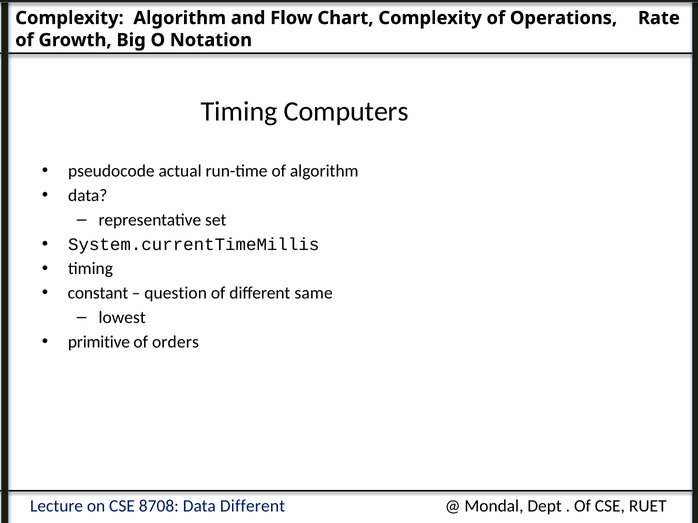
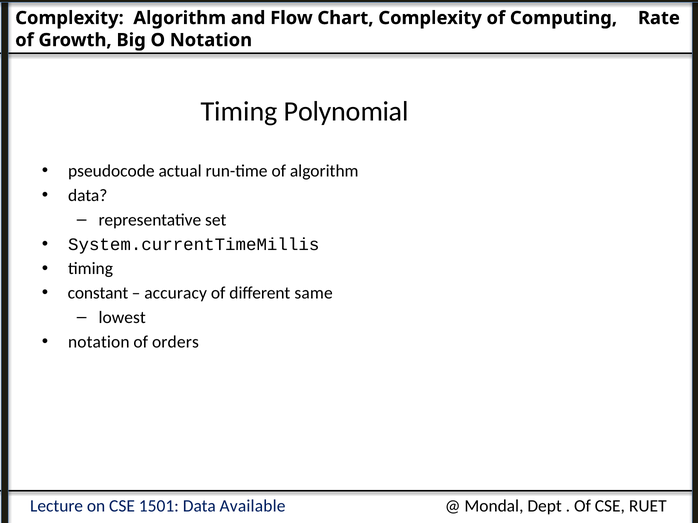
Operations: Operations -> Computing (563, 18)
Computers: Computers -> Polynomial (346, 112)
question: question -> accuracy (176, 293)
primitive: primitive -> notation (99, 342)
8708: 8708 -> 1501 (159, 506)
Data Different: Different -> Available (253, 506)
